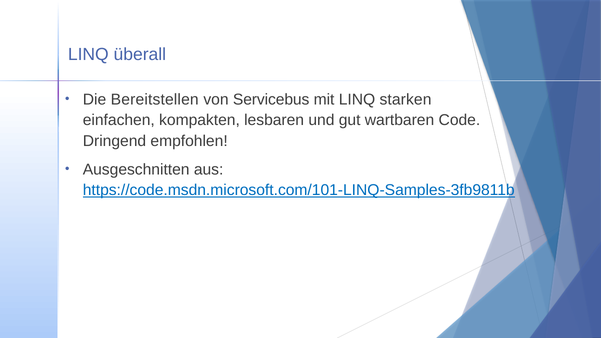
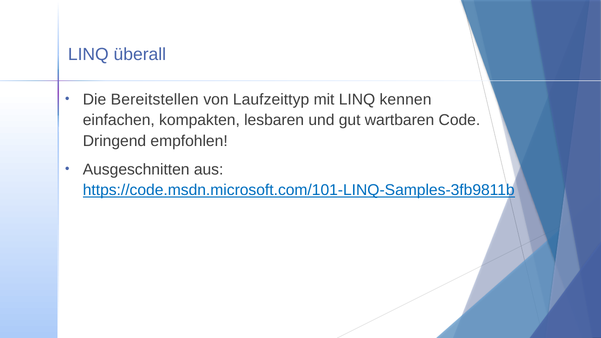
Servicebus: Servicebus -> Laufzeittyp (271, 100)
starken: starken -> kennen (406, 100)
